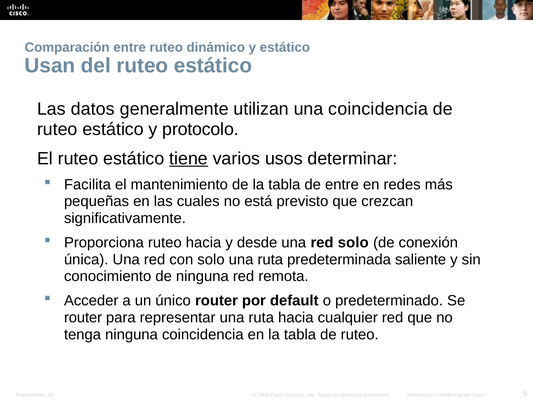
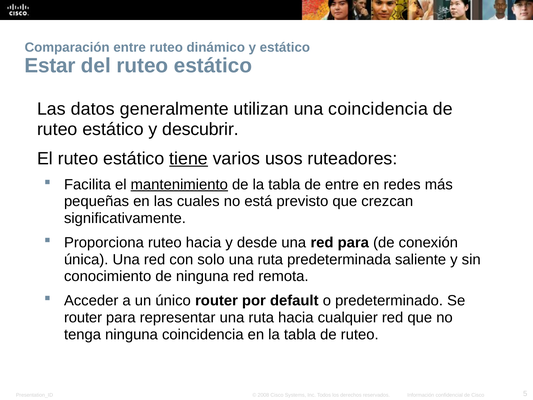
Usan: Usan -> Estar (50, 66)
protocolo: protocolo -> descubrir (201, 129)
determinar: determinar -> ruteadores (352, 158)
mantenimiento underline: none -> present (179, 184)
red solo: solo -> para (353, 242)
